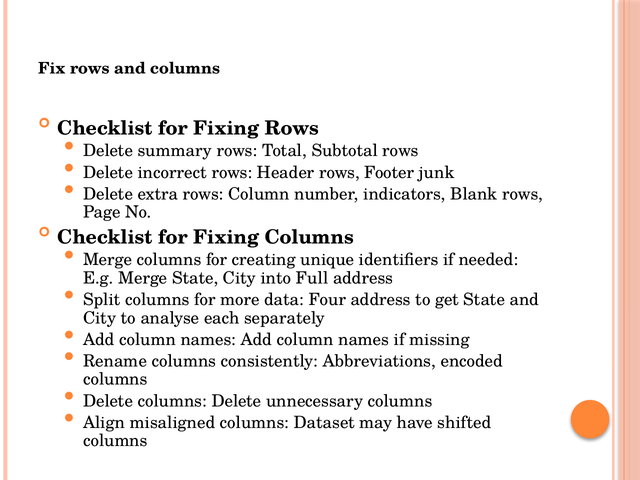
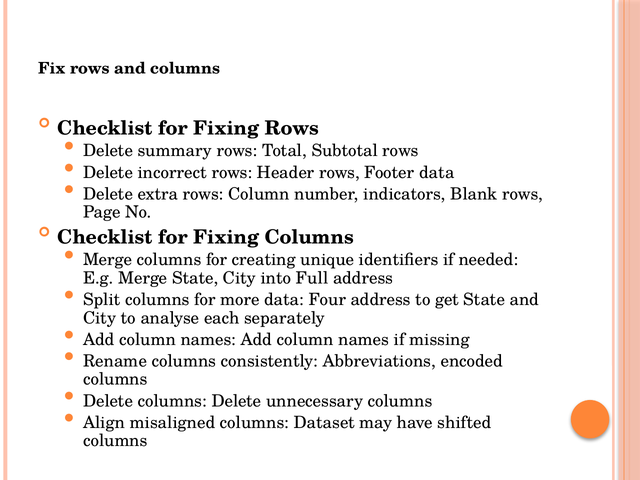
Footer junk: junk -> data (437, 173)
